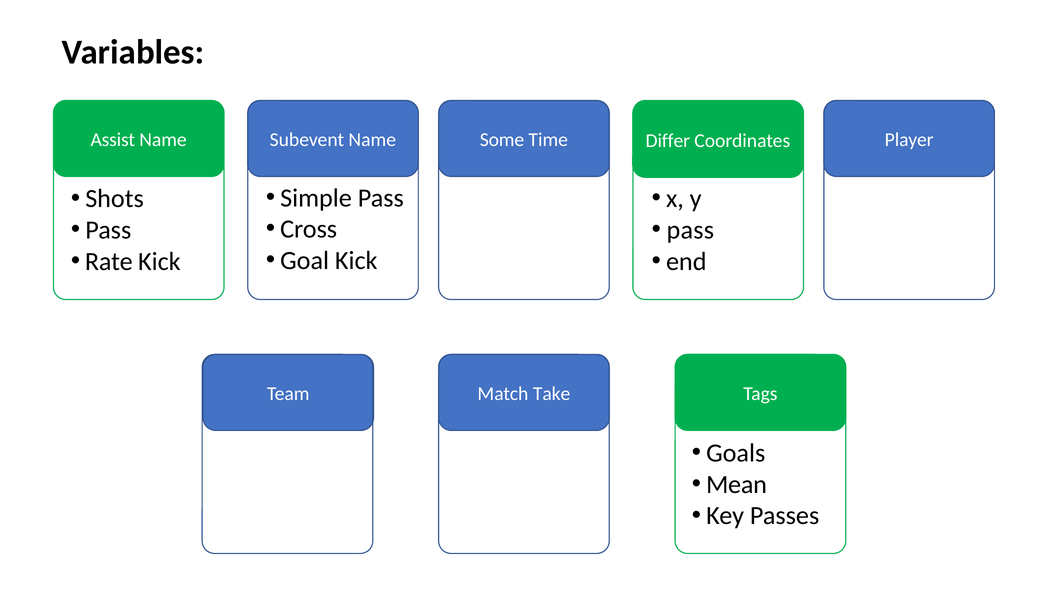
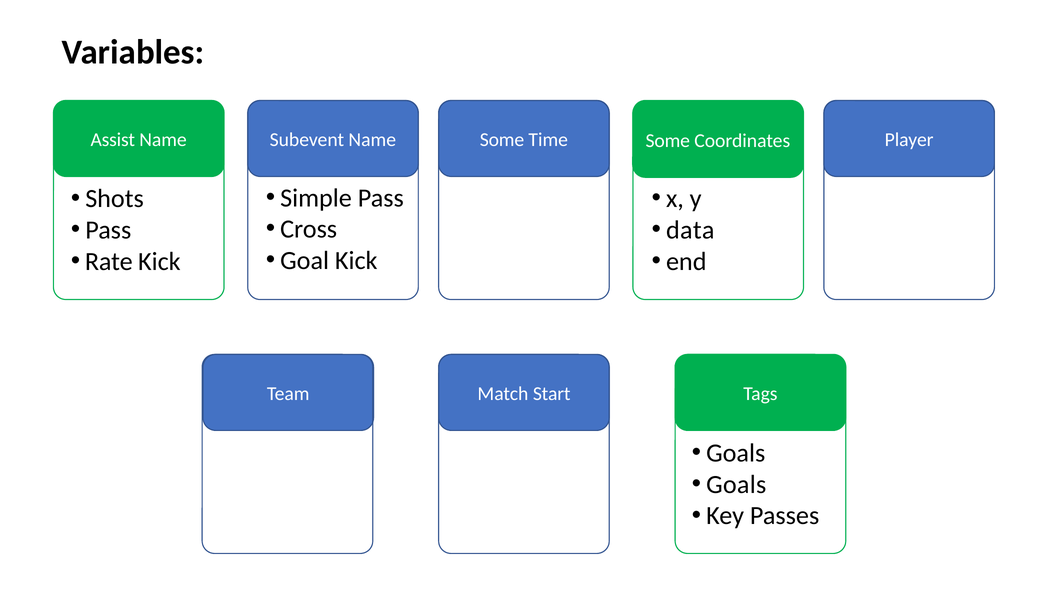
Time Differ: Differ -> Some (668, 141)
pass: pass -> data (690, 230)
Take: Take -> Start (552, 394)
Mean: Mean -> Goals (736, 485)
